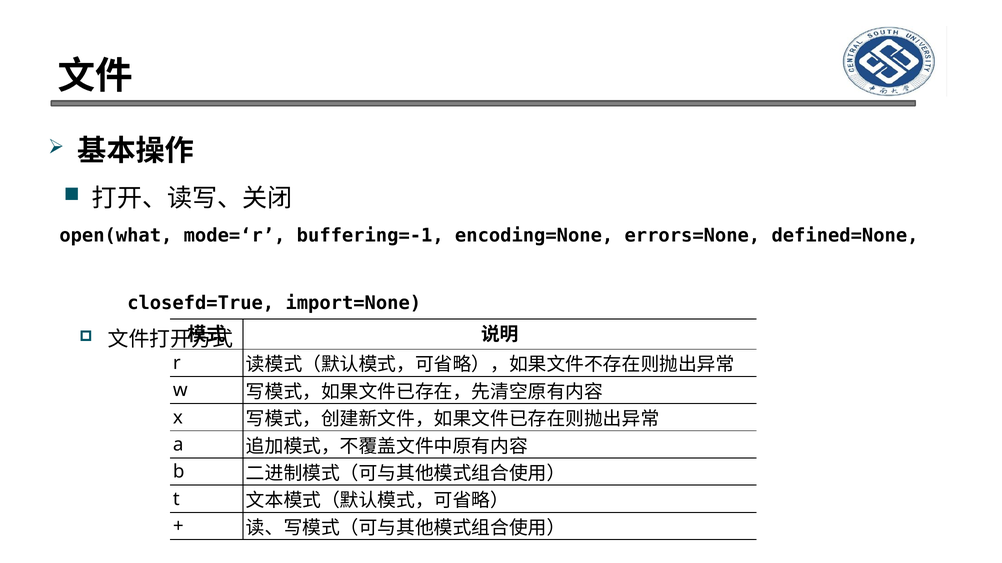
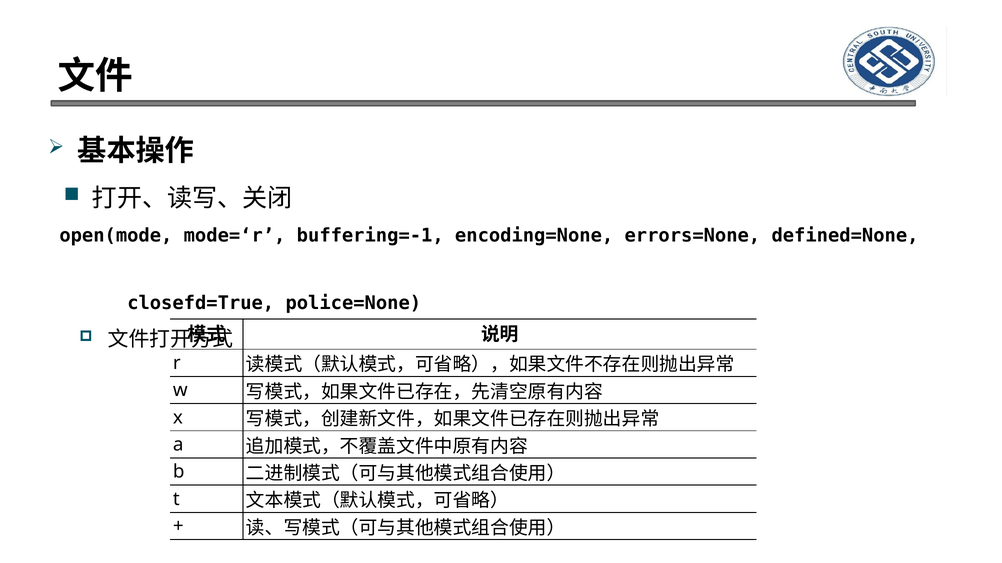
open(what: open(what -> open(mode (116, 236)
import=None: import=None -> police=None (353, 303)
